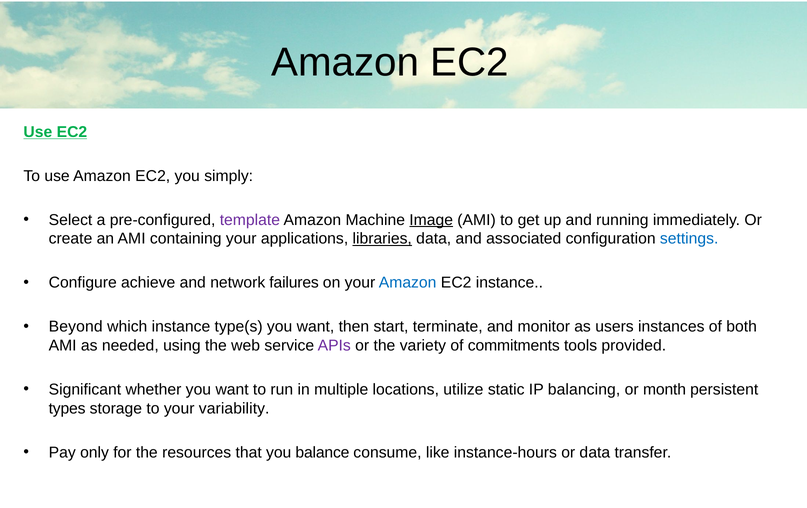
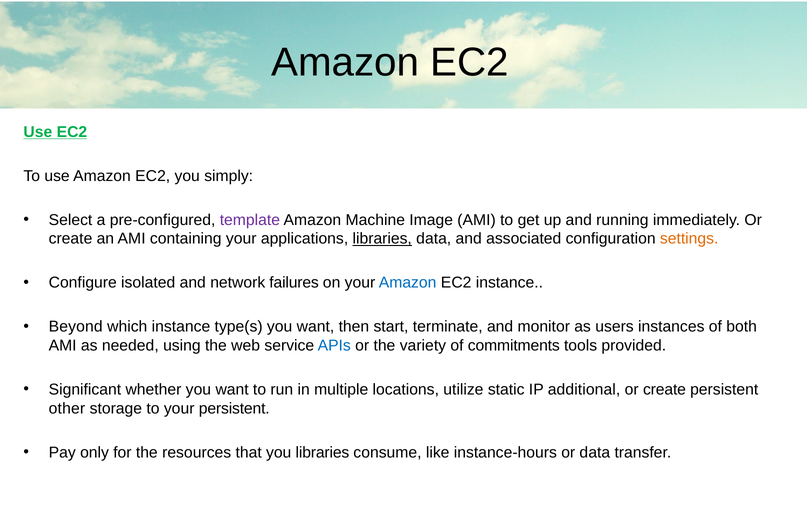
Image underline: present -> none (431, 220)
settings colour: blue -> orange (689, 239)
achieve: achieve -> isolated (148, 283)
APIs colour: purple -> blue (334, 346)
balancing: balancing -> additional (584, 390)
month: month -> create (664, 390)
types: types -> other (67, 409)
your variability: variability -> persistent (234, 409)
you balance: balance -> libraries (322, 453)
